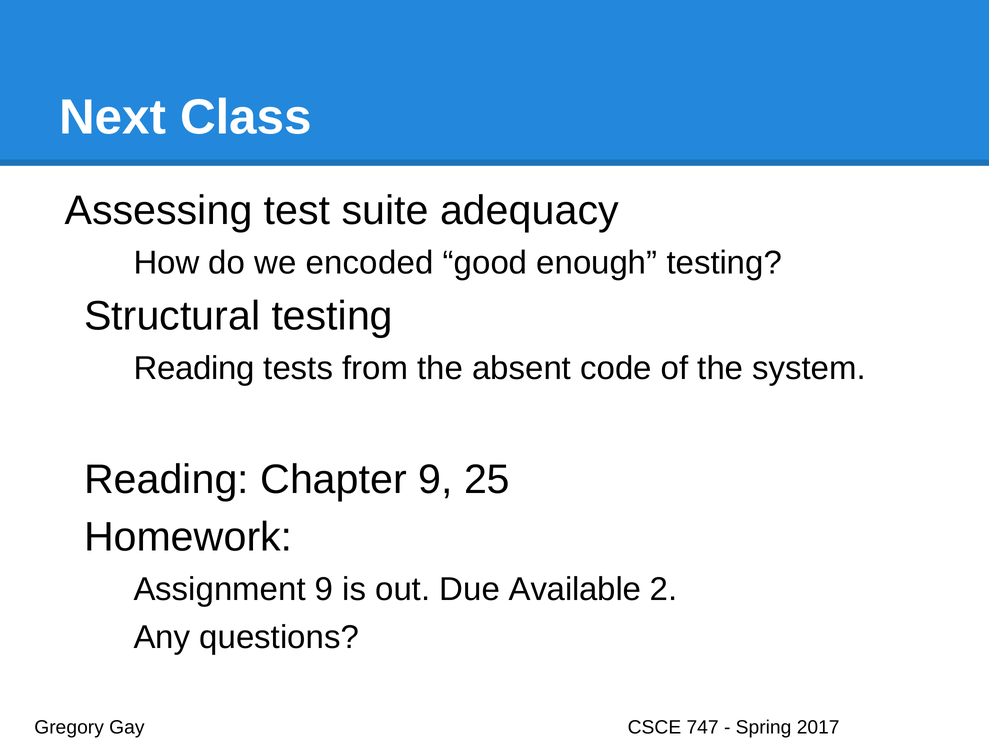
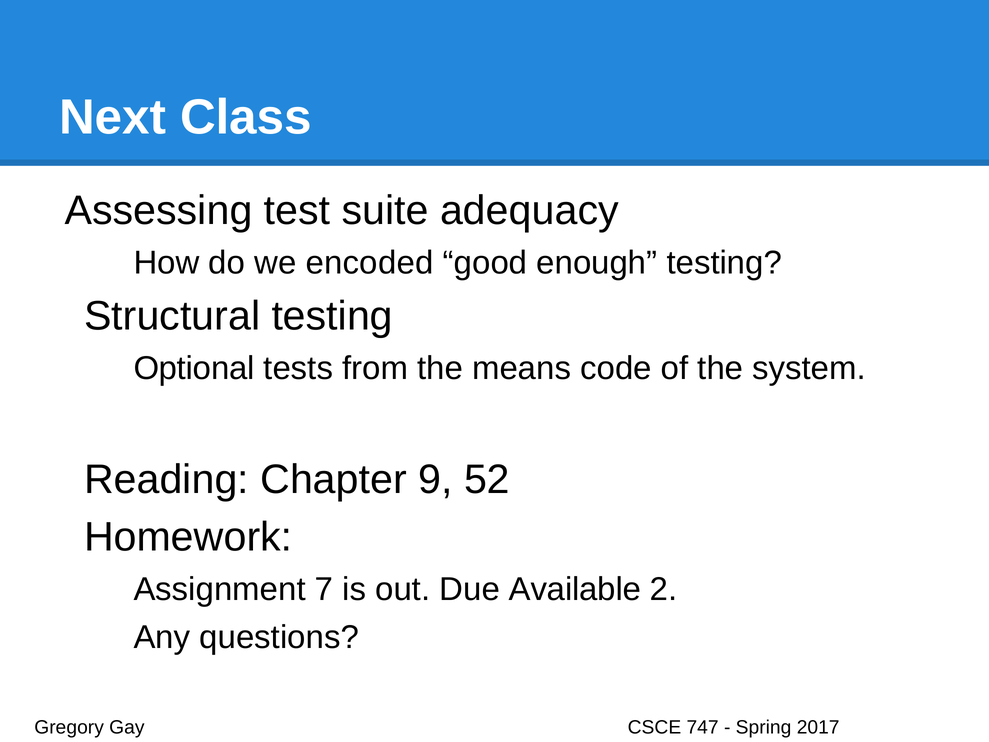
Reading: Reading -> Optional (194, 368)
absent: absent -> means (522, 368)
25: 25 -> 52 (487, 479)
Assignment 9: 9 -> 7 (324, 589)
